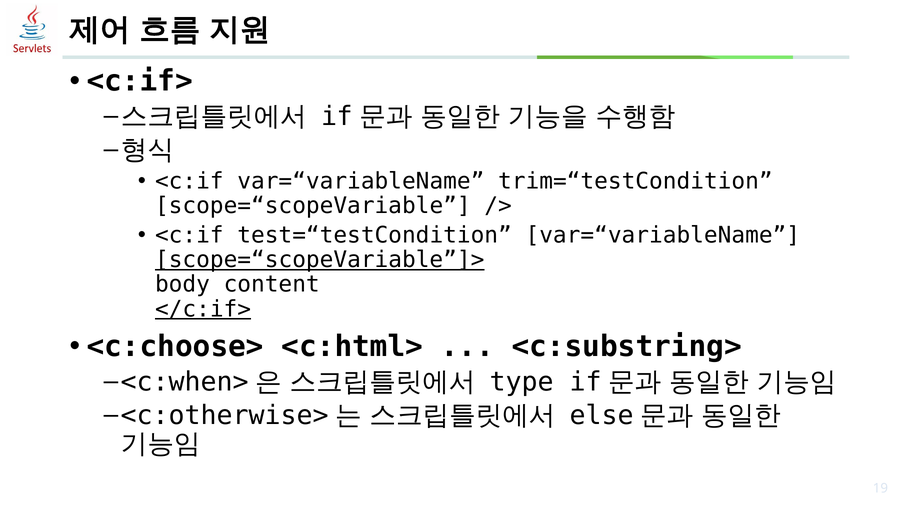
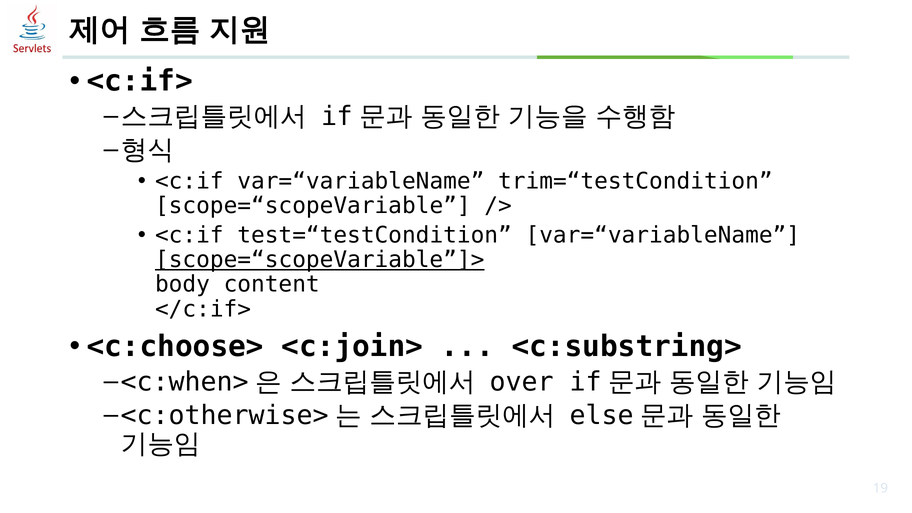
</c:if> underline: present -> none (203, 309)
<c:html>: <c:html> -> <c:join> (352, 347)
type: type -> over (522, 382)
